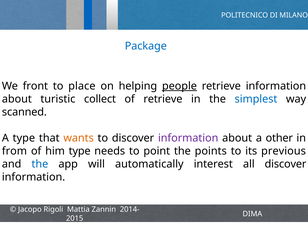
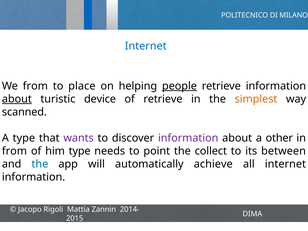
Package: Package -> Internet (146, 46)
We front: front -> from (35, 86)
about underline: none -> present (17, 99)
collect: collect -> device (100, 99)
simplest colour: blue -> orange (256, 99)
wants colour: orange -> purple (79, 138)
points: points -> collect (211, 151)
previous: previous -> between (284, 151)
interest: interest -> achieve (213, 164)
all discover: discover -> internet (285, 164)
